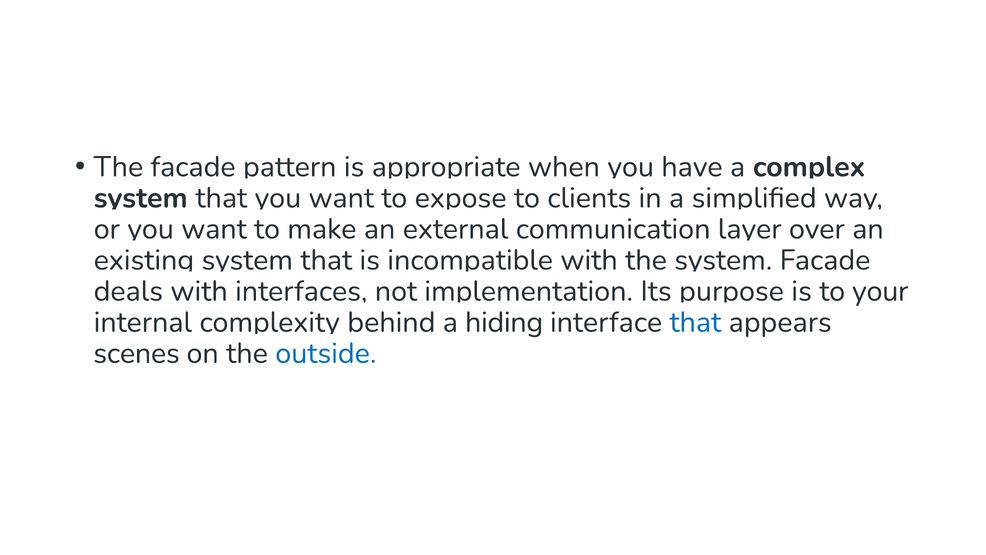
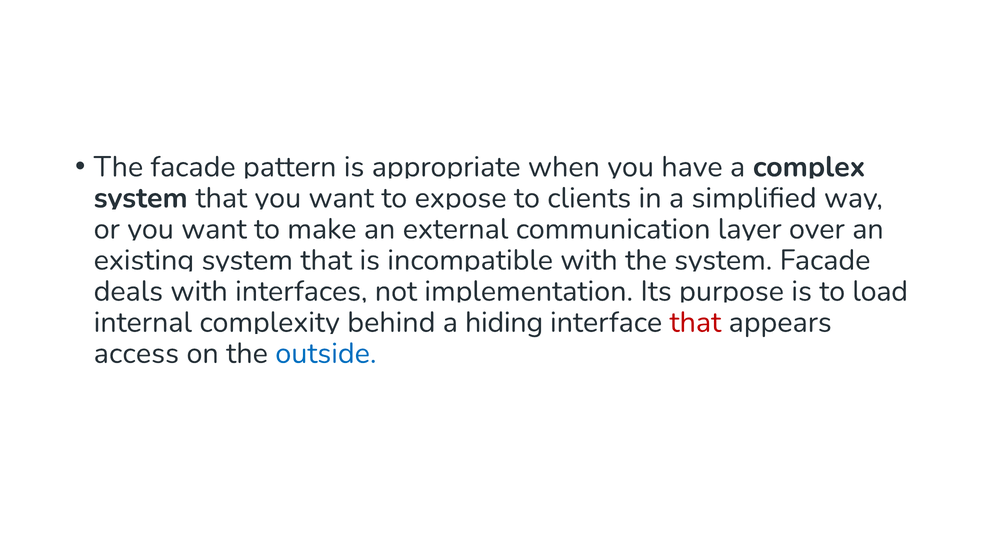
your: your -> load (880, 291)
that colour: blue -> red (695, 322)
scenes: scenes -> access (136, 353)
